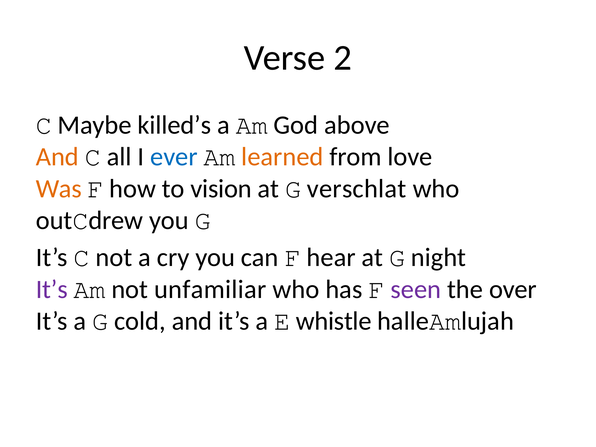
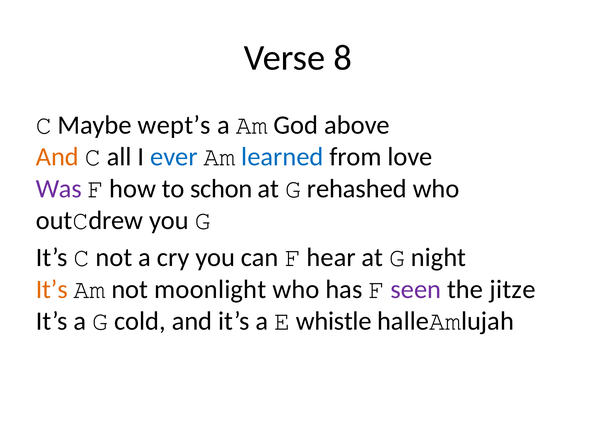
2: 2 -> 8 (343, 58)
killed’s: killed’s -> wept’s (174, 125)
learned colour: orange -> blue (282, 157)
Was colour: orange -> purple (59, 189)
vision: vision -> schon (221, 189)
verschlat: verschlat -> rehashed (357, 189)
It’s colour: purple -> orange (52, 289)
unfamiliar: unfamiliar -> moonlight (210, 289)
over: over -> jitze (513, 289)
